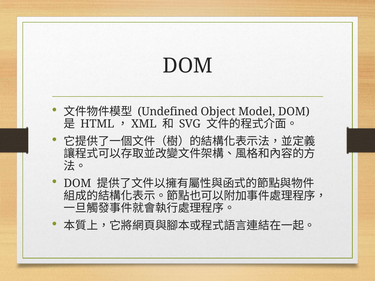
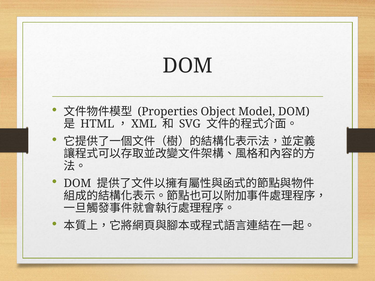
Undefined: Undefined -> Properties (168, 112)
